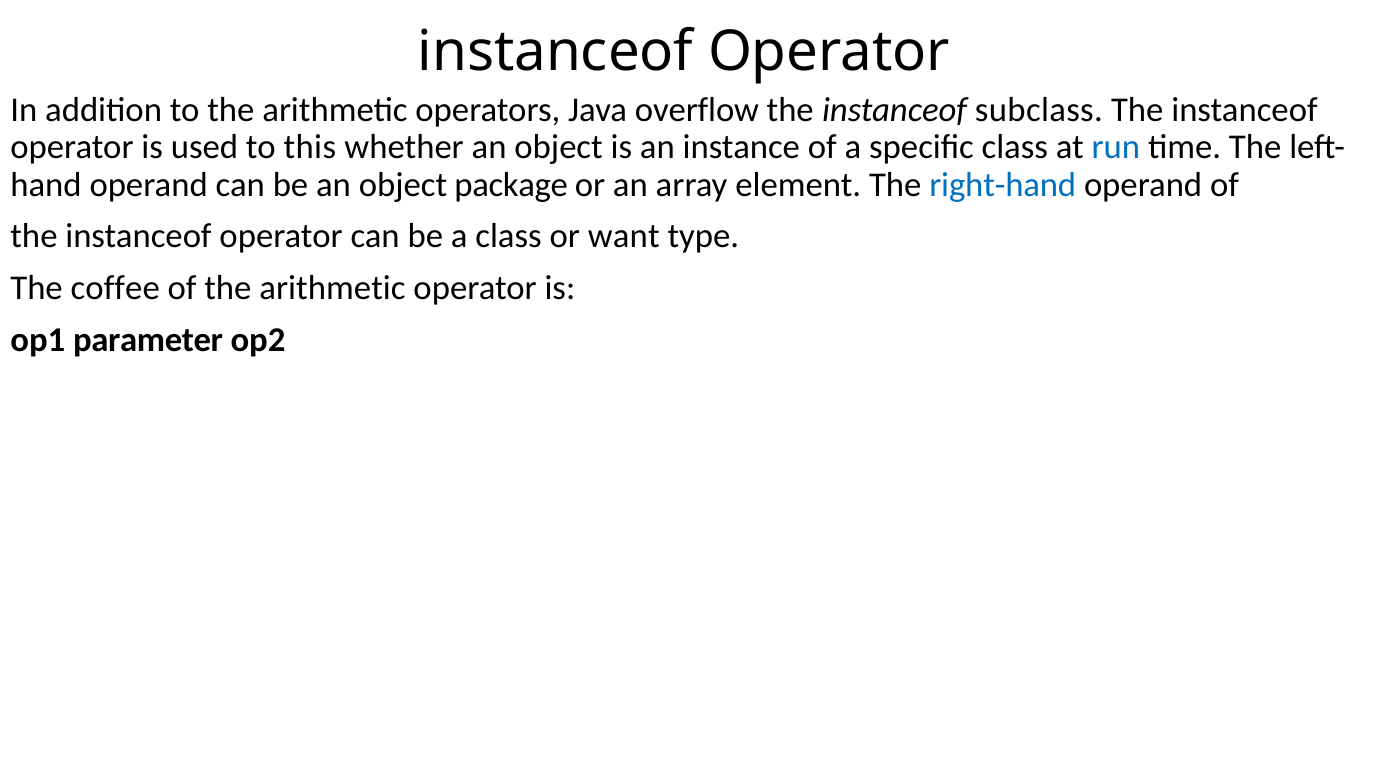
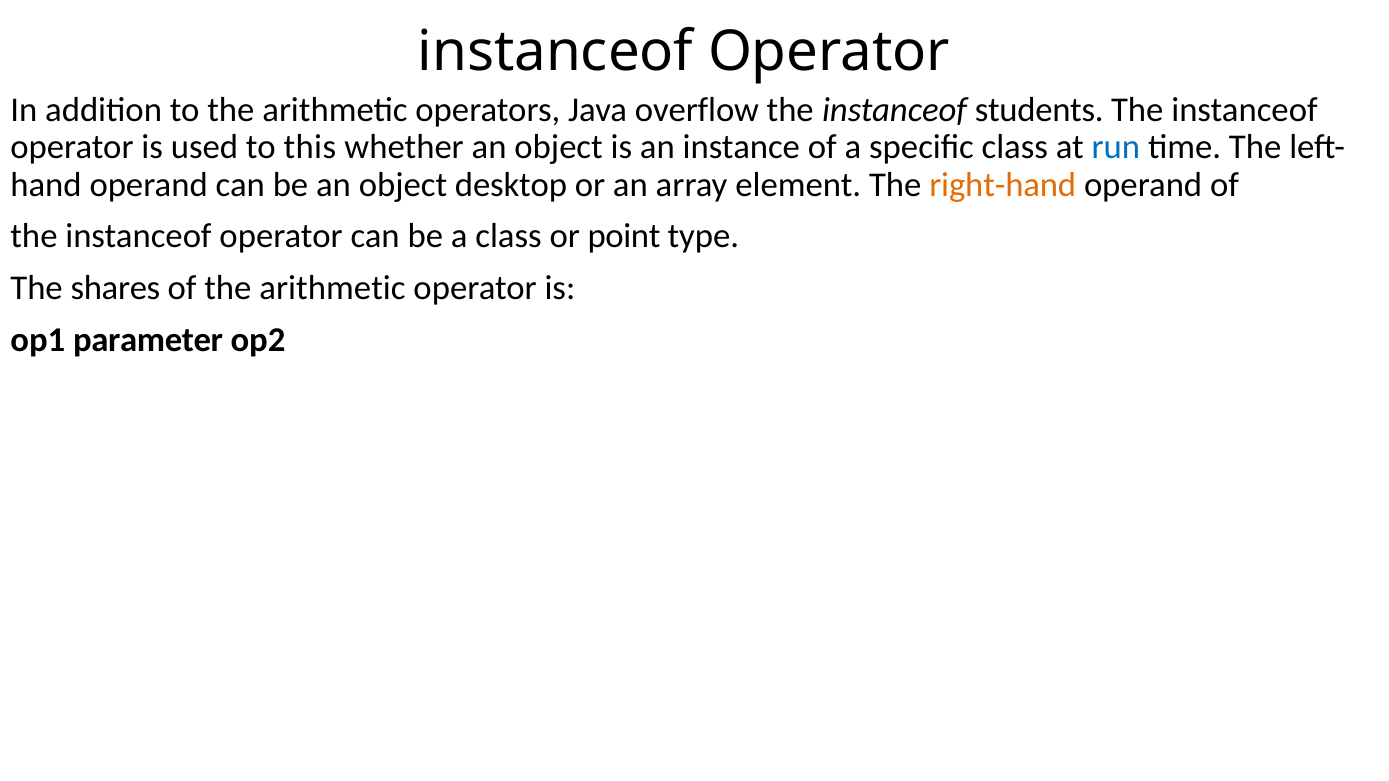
subclass: subclass -> students (1039, 110)
package: package -> desktop (511, 185)
right-hand colour: blue -> orange (1003, 185)
want: want -> point (624, 237)
coffee: coffee -> shares (115, 289)
